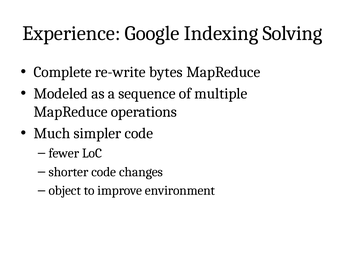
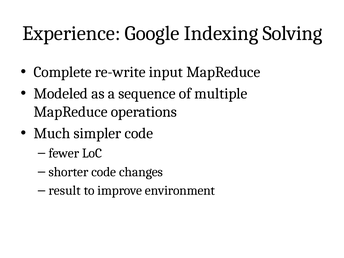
bytes: bytes -> input (166, 72)
object: object -> result (65, 191)
